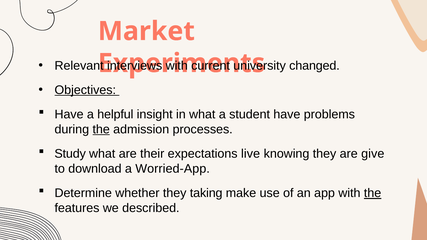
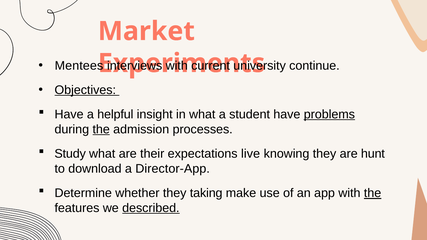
Relevant: Relevant -> Mentees (79, 66)
changed: changed -> continue (314, 66)
problems underline: none -> present (329, 115)
give: give -> hunt (373, 154)
Worried-App: Worried-App -> Director-App (173, 169)
described underline: none -> present (151, 208)
